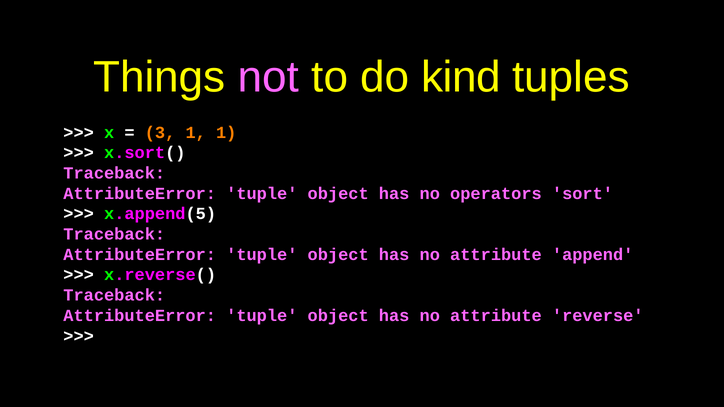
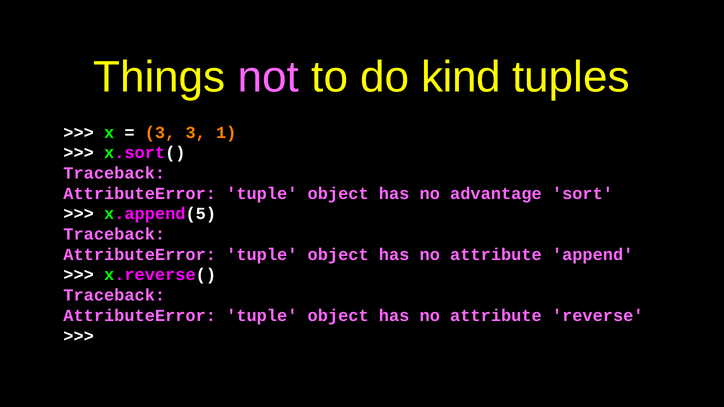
3 1: 1 -> 3 (196, 133)
operators: operators -> advantage (496, 194)
